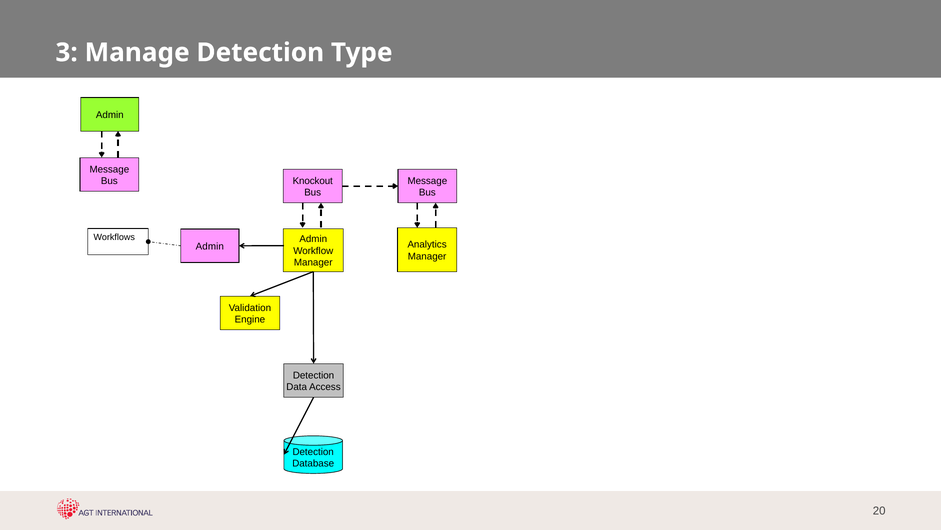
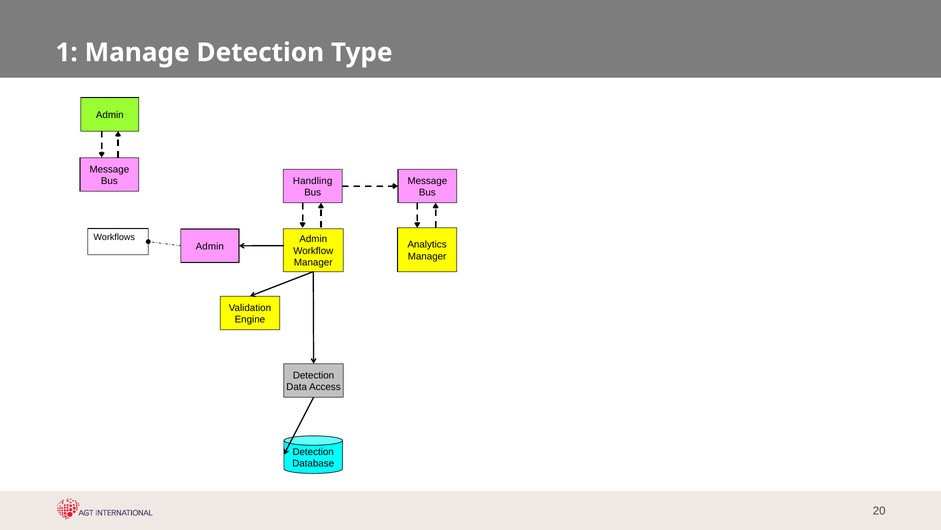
3: 3 -> 1 (67, 53)
Knockout: Knockout -> Handling (313, 181)
